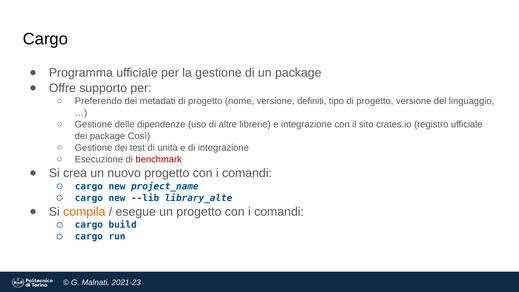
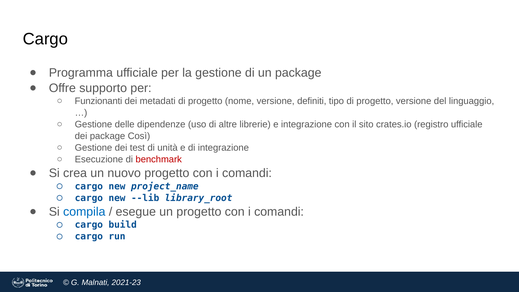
Preferendo: Preferendo -> Funzionanti (98, 101)
library_alte: library_alte -> library_root (199, 198)
compila colour: orange -> blue (84, 212)
